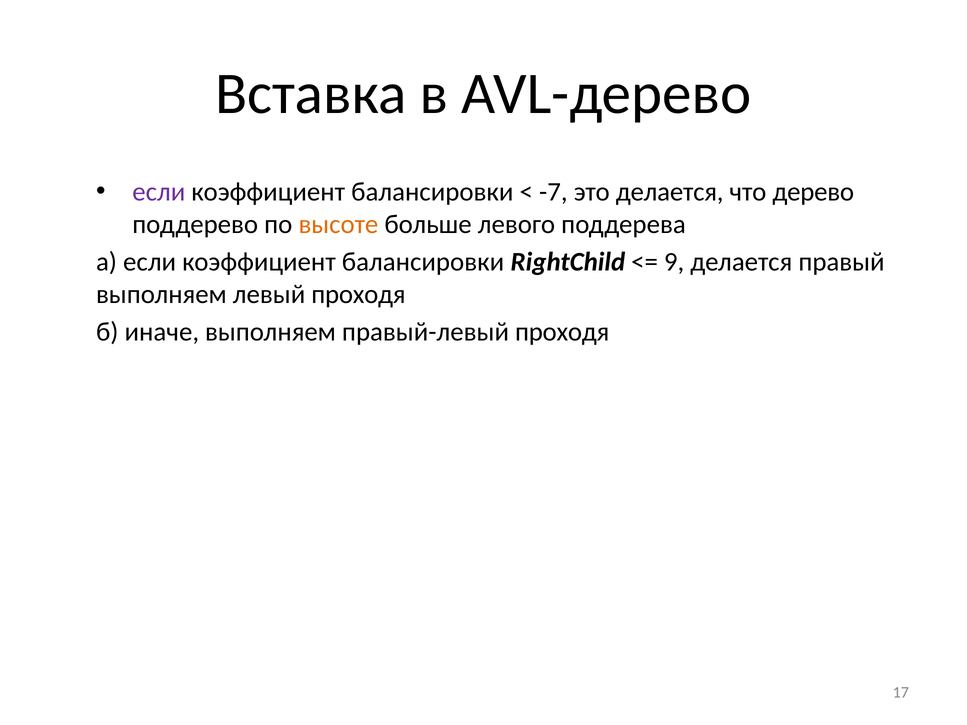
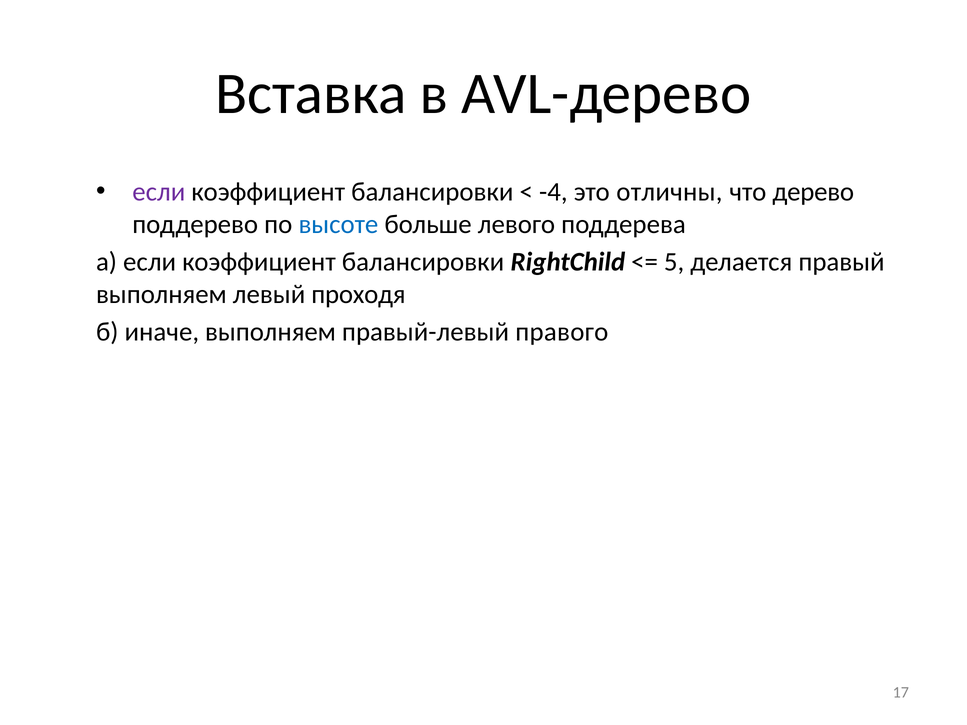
-7: -7 -> -4 (553, 192)
это делается: делается -> отличны (669, 192)
высоте colour: orange -> blue (338, 224)
9: 9 -> 5 (674, 262)
правый-левый проходя: проходя -> правого (562, 332)
